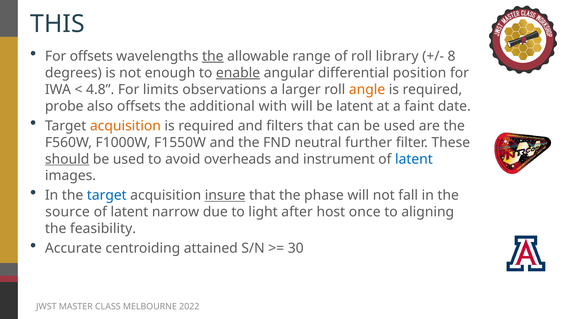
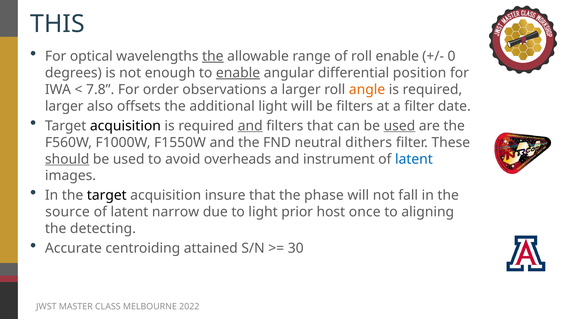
For offsets: offsets -> optical (91, 56)
roll library: library -> enable (397, 56)
8: 8 -> 0 (452, 56)
4.8: 4.8 -> 7.8 (100, 89)
limits: limits -> order (161, 89)
probe: probe -> larger (64, 106)
additional with: with -> light (273, 106)
be latent: latent -> filters (355, 106)
a faint: faint -> filter (419, 106)
acquisition colour: orange -> black (125, 126)
and underline: none -> present (250, 126)
used underline: none -> present (399, 126)
further: further -> dithers (369, 142)
target colour: blue -> black (107, 195)
insure underline: present -> none (225, 195)
after: after -> prior (297, 212)
feasibility: feasibility -> detecting (103, 229)
